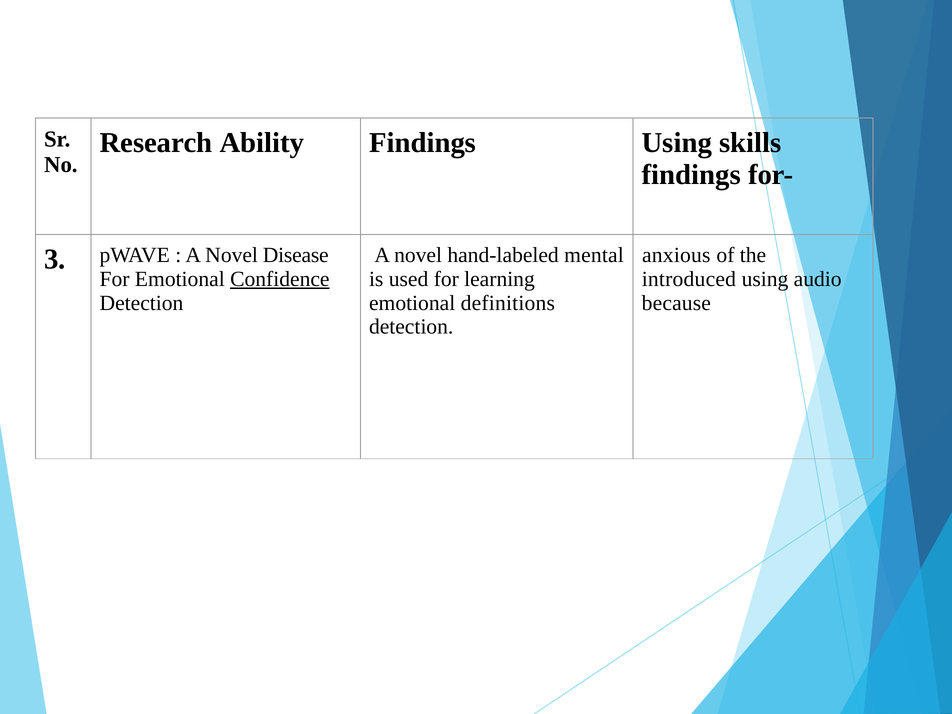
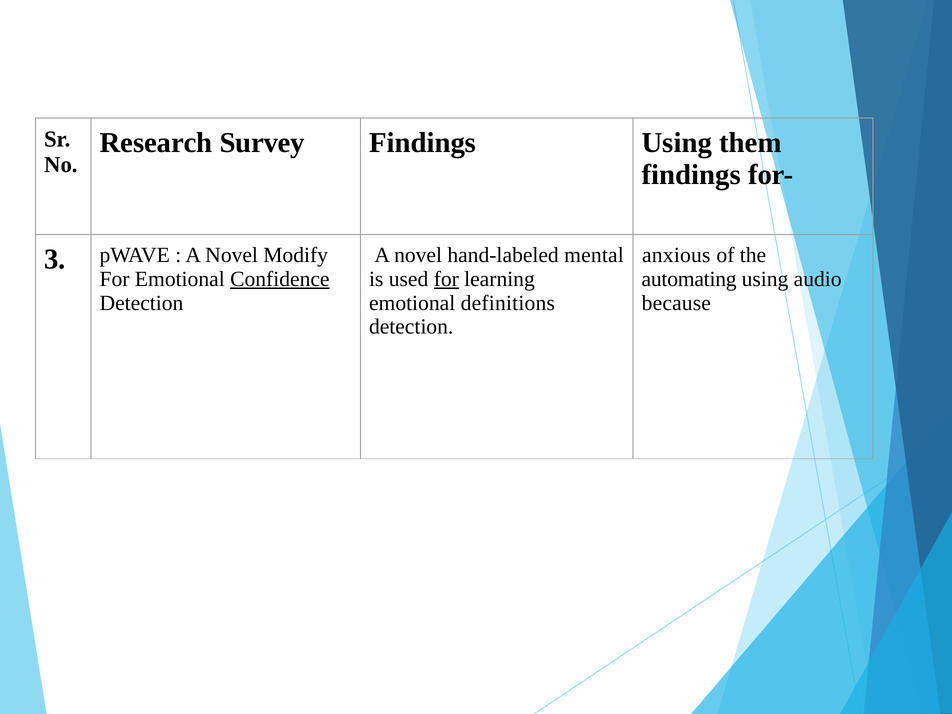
Ability: Ability -> Survey (262, 143)
skills: skills -> them (750, 143)
Disease: Disease -> Modify (296, 255)
for underline: none -> present (446, 279)
introduced: introduced -> automating (689, 279)
